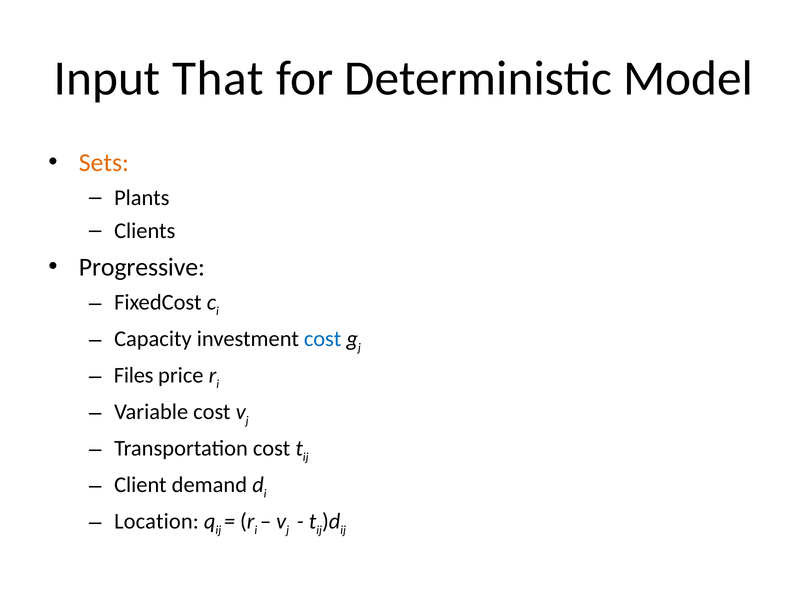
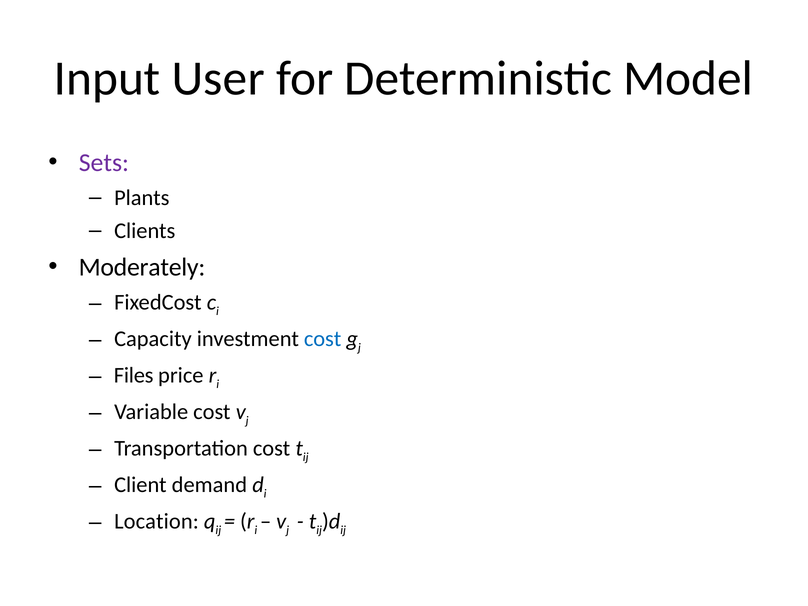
That: That -> User (218, 78)
Sets colour: orange -> purple (104, 163)
Progressive: Progressive -> Moderately (142, 267)
